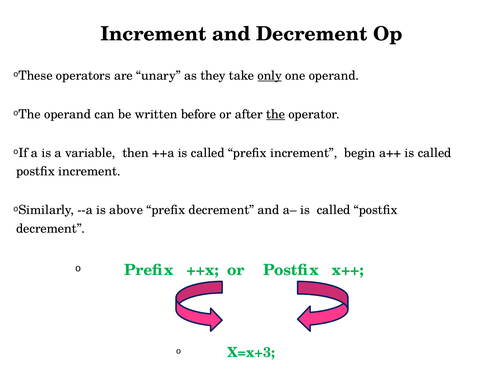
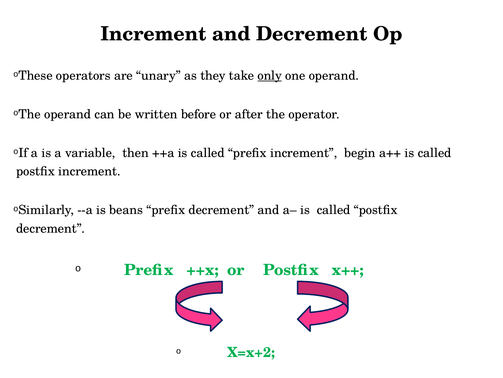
the underline: present -> none (276, 114)
above: above -> beans (126, 210)
X=x+3: X=x+3 -> X=x+2 (251, 352)
